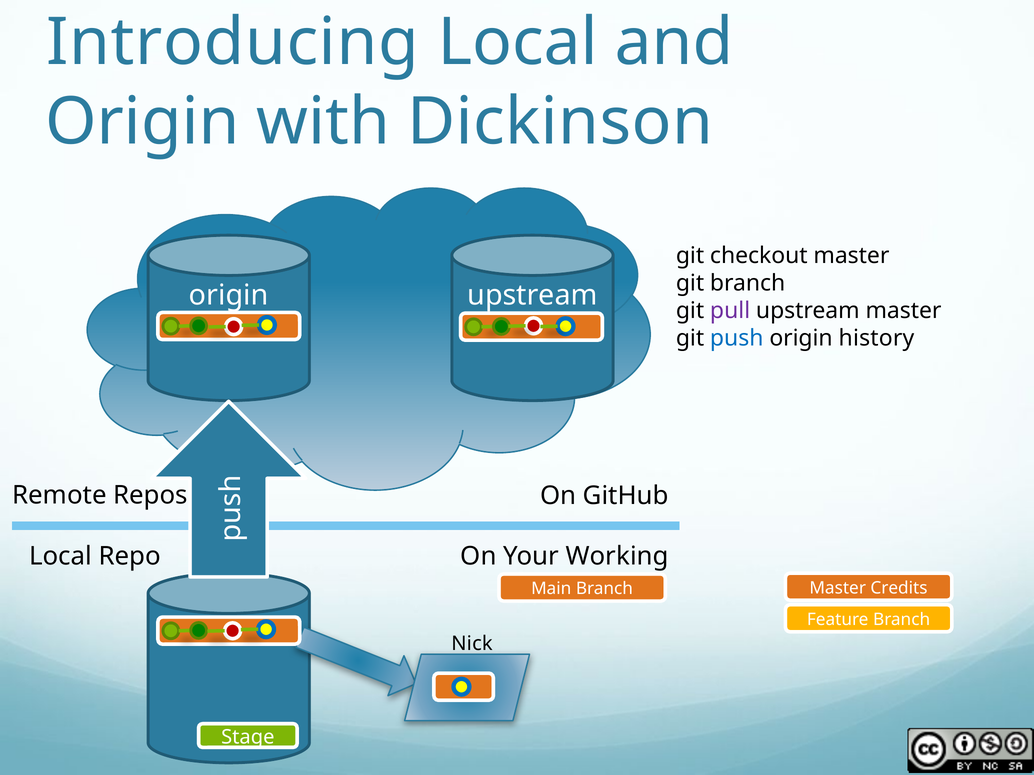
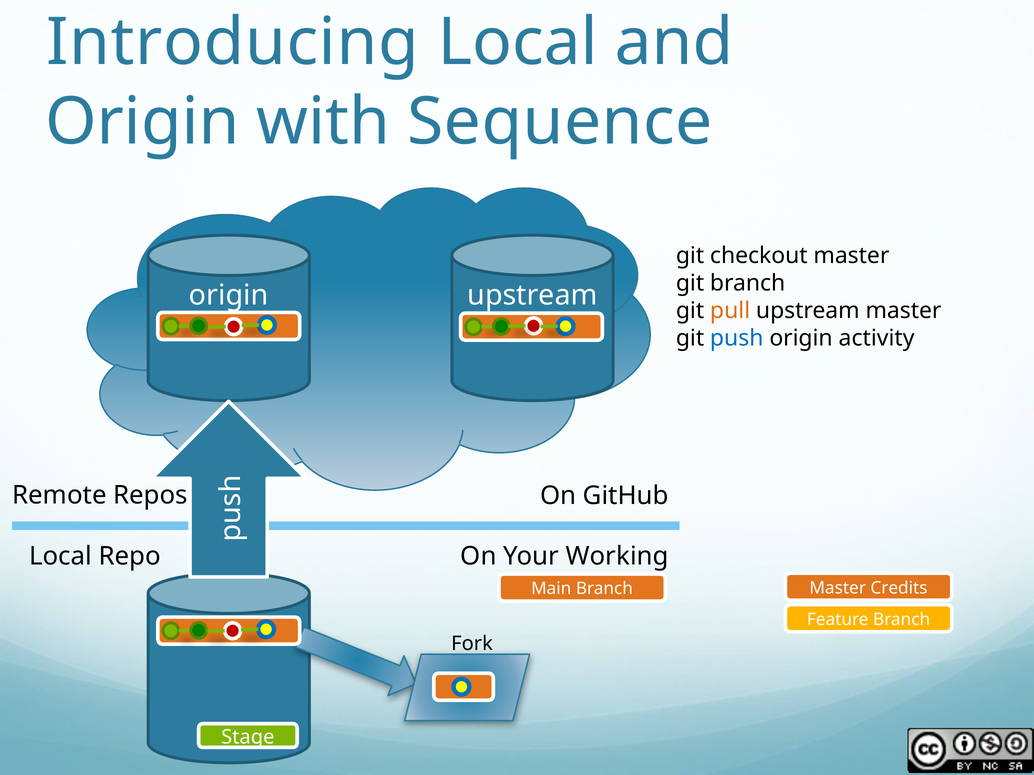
Dickinson: Dickinson -> Sequence (560, 122)
pull colour: purple -> orange (730, 311)
history: history -> activity (877, 338)
Nick: Nick -> Fork (472, 644)
